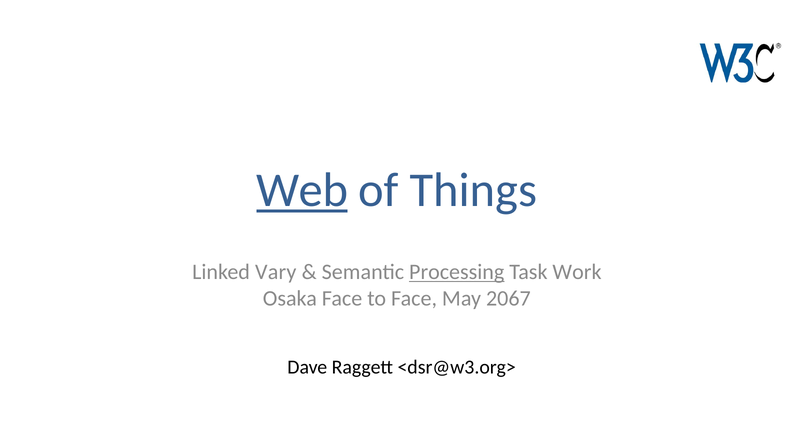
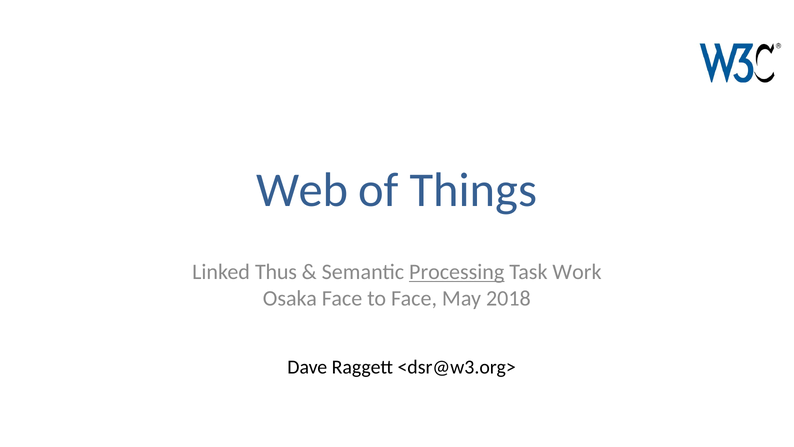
Web underline: present -> none (302, 190)
Vary: Vary -> Thus (276, 272)
2067: 2067 -> 2018 (508, 298)
